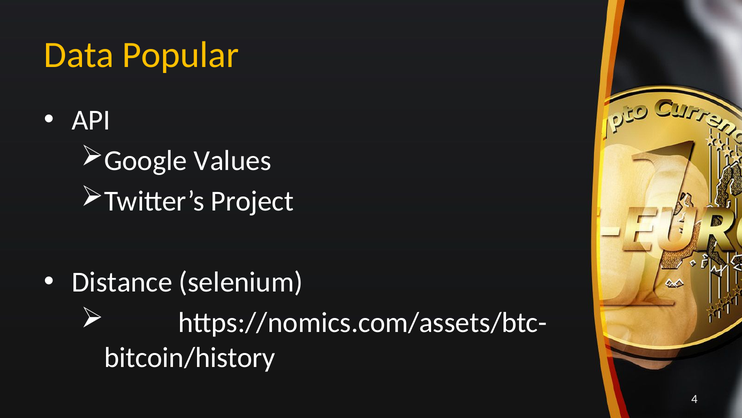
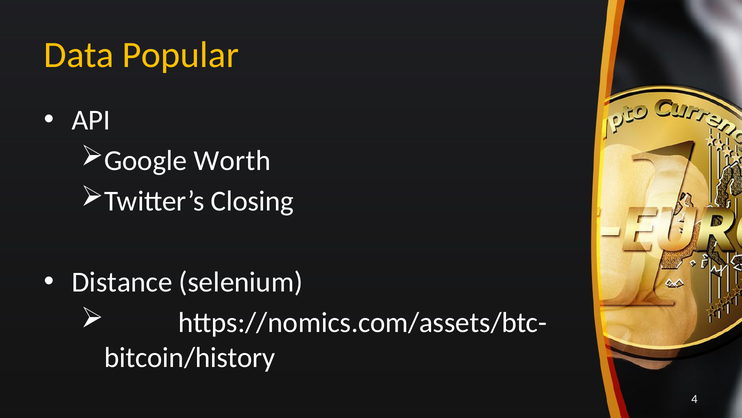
Values: Values -> Worth (232, 161)
Project: Project -> Closing (252, 201)
